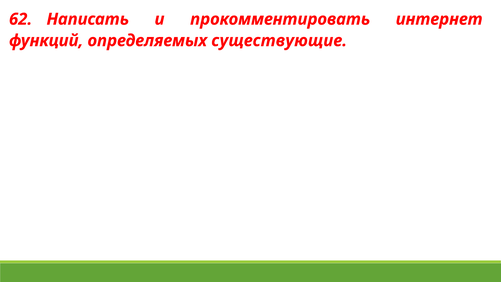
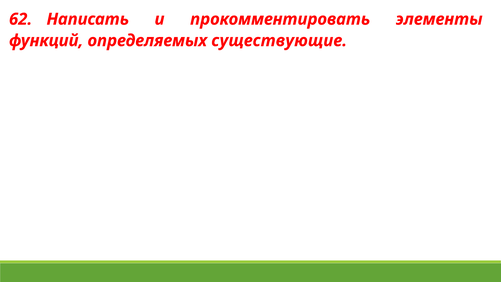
интернет: интернет -> элементы (439, 19)
